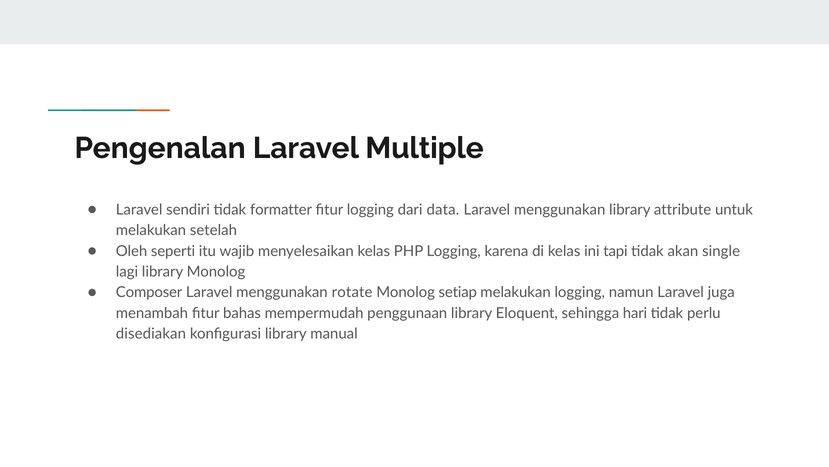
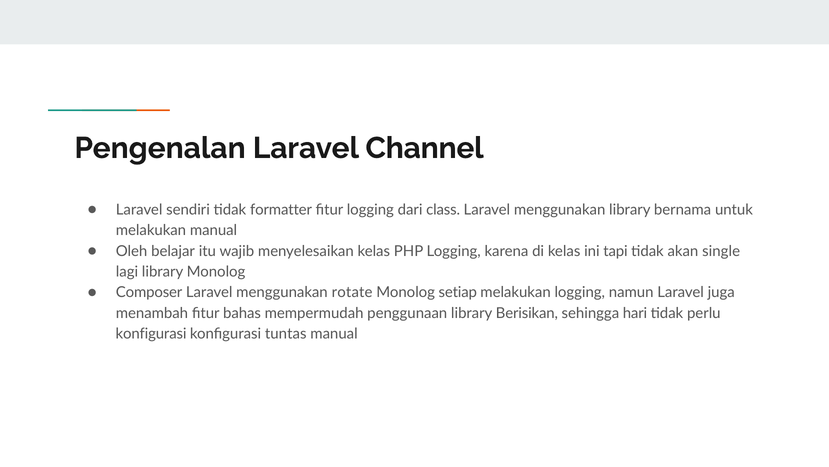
Multiple: Multiple -> Channel (425, 148)
data: data -> class (443, 209)
attribute: attribute -> bernama (683, 209)
melakukan setelah: setelah -> manual (214, 230)
seperti: seperti -> belajar (173, 251)
Eloquent: Eloquent -> Berisikan (527, 313)
disediakan: disediakan -> konfigurasi (151, 333)
konfigurasi library: library -> tuntas (286, 333)
